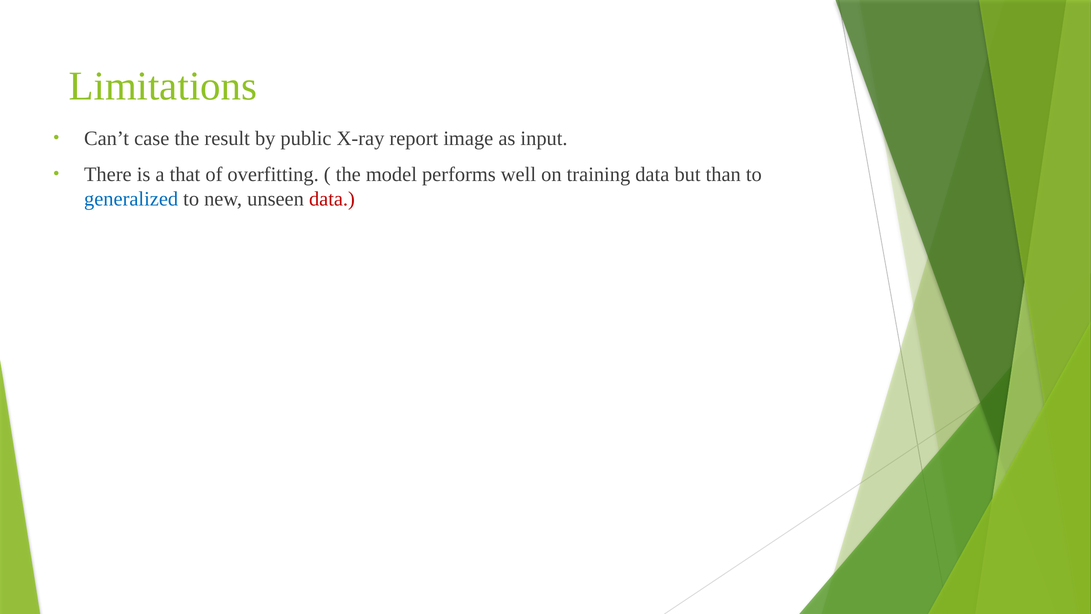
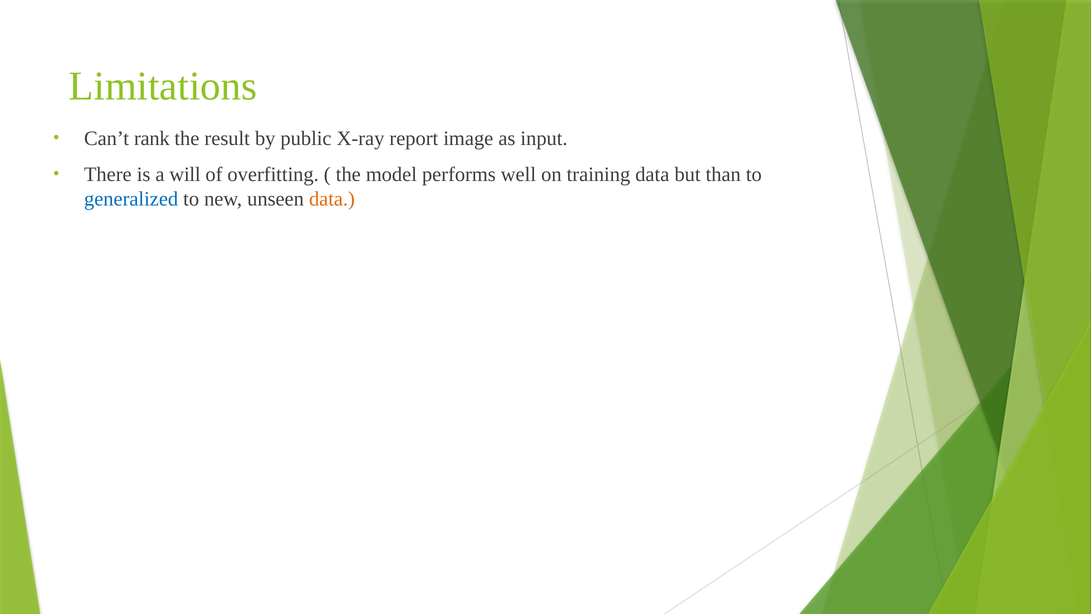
case: case -> rank (152, 139)
that: that -> will (185, 175)
data colour: red -> orange (332, 199)
